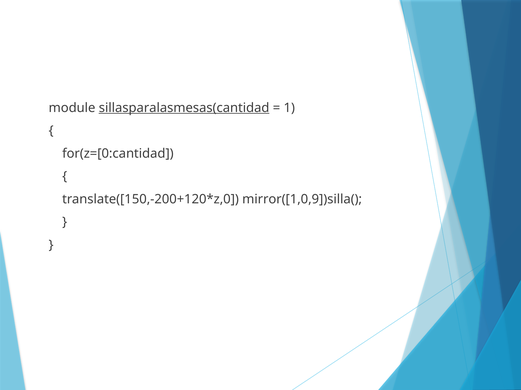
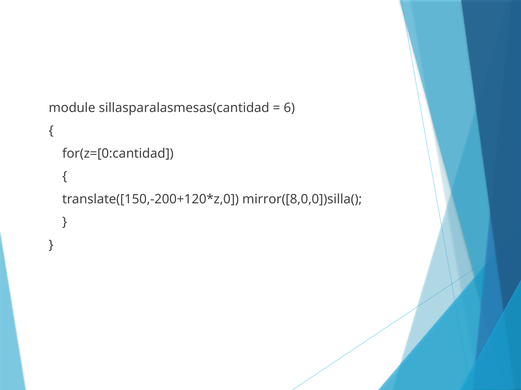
sillasparalasmesas(cantidad underline: present -> none (184, 108)
1: 1 -> 6 (289, 108)
mirror([1,0,9])silla(: mirror([1,0,9])silla( -> mirror([8,0,0])silla( (302, 199)
